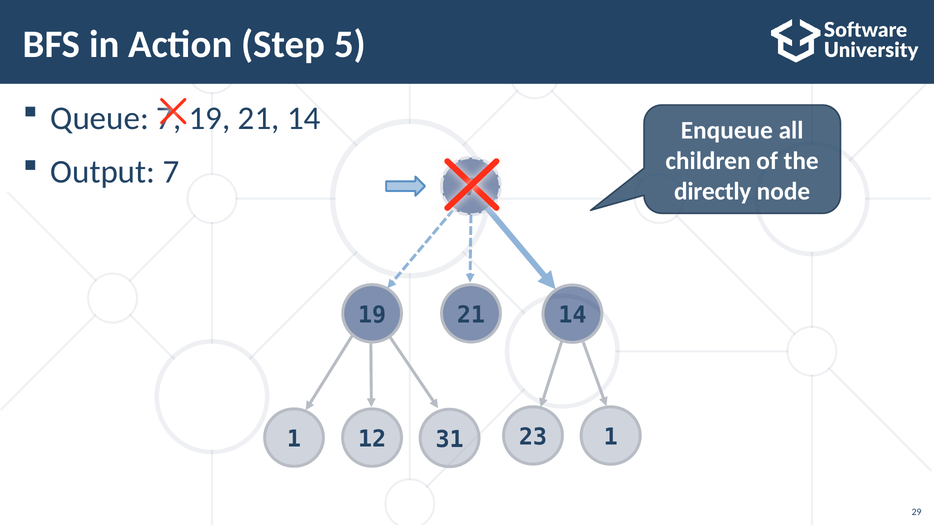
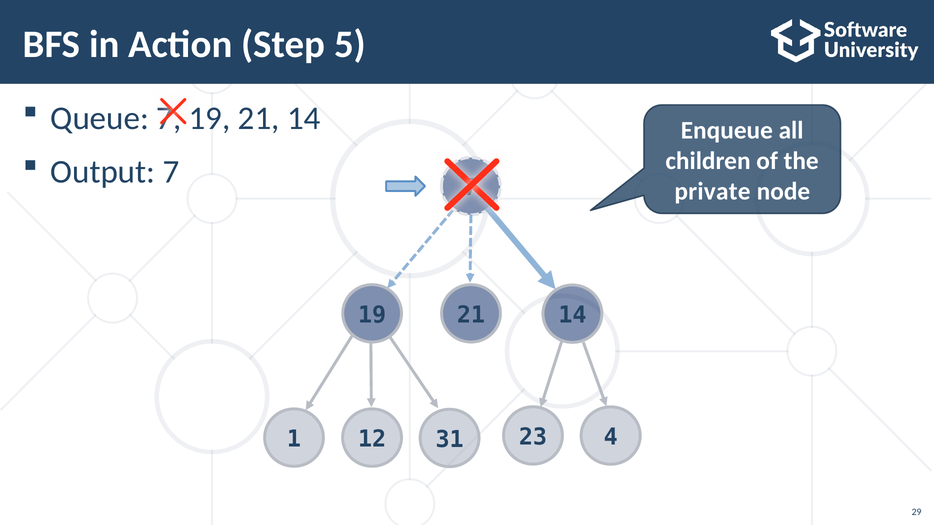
directly: directly -> private (712, 191)
23 1: 1 -> 4 (611, 437)
